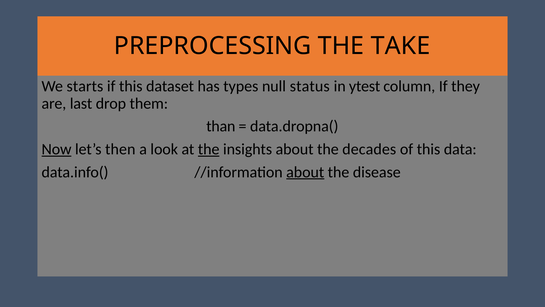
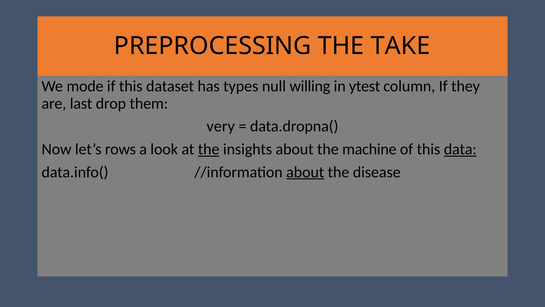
starts: starts -> mode (85, 86)
status: status -> willing (310, 86)
than: than -> very (221, 126)
Now underline: present -> none (57, 149)
then: then -> rows (120, 149)
decades: decades -> machine (369, 149)
data underline: none -> present (460, 149)
